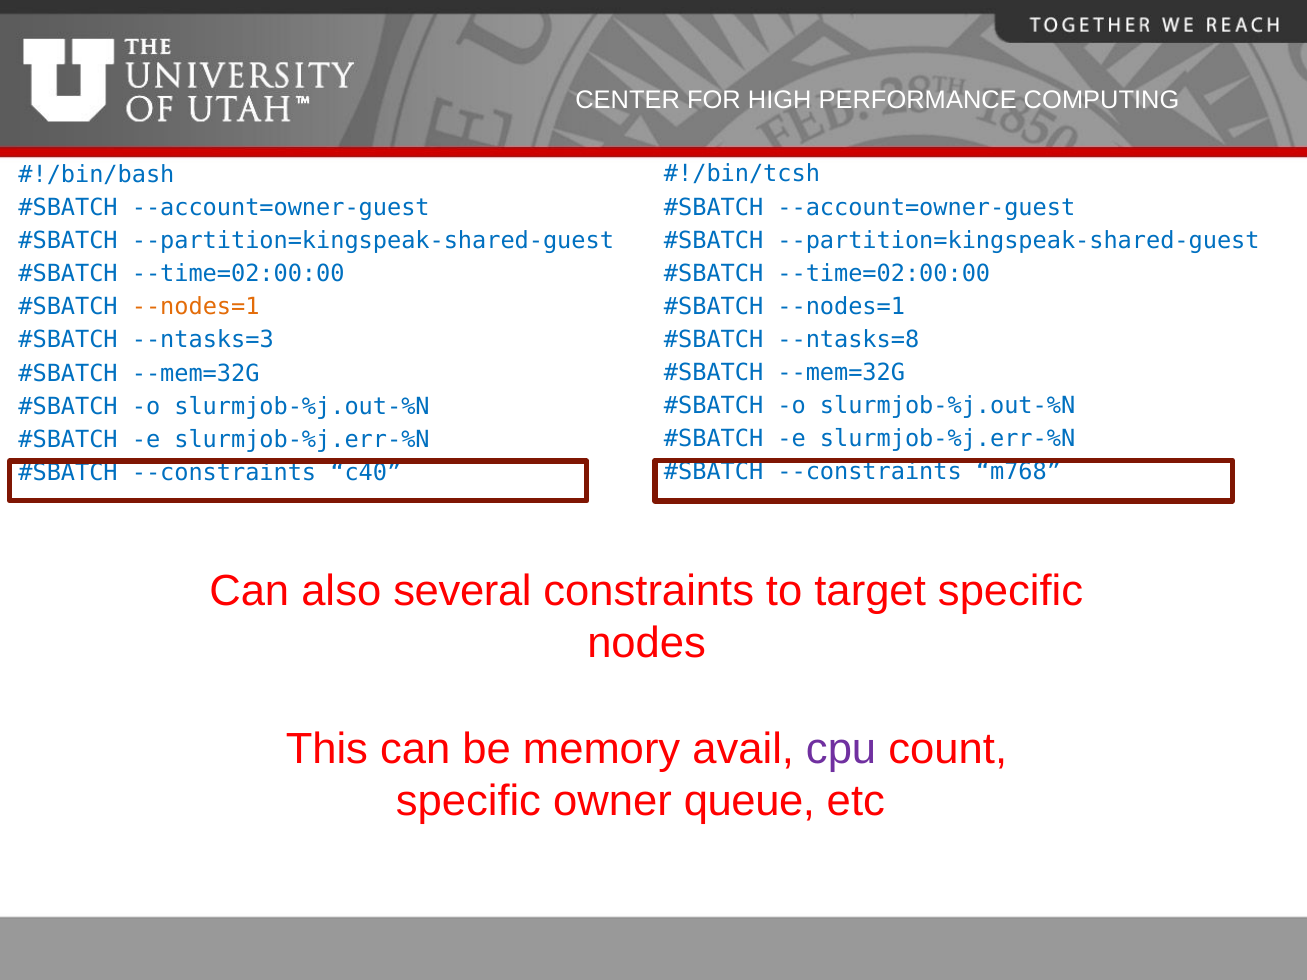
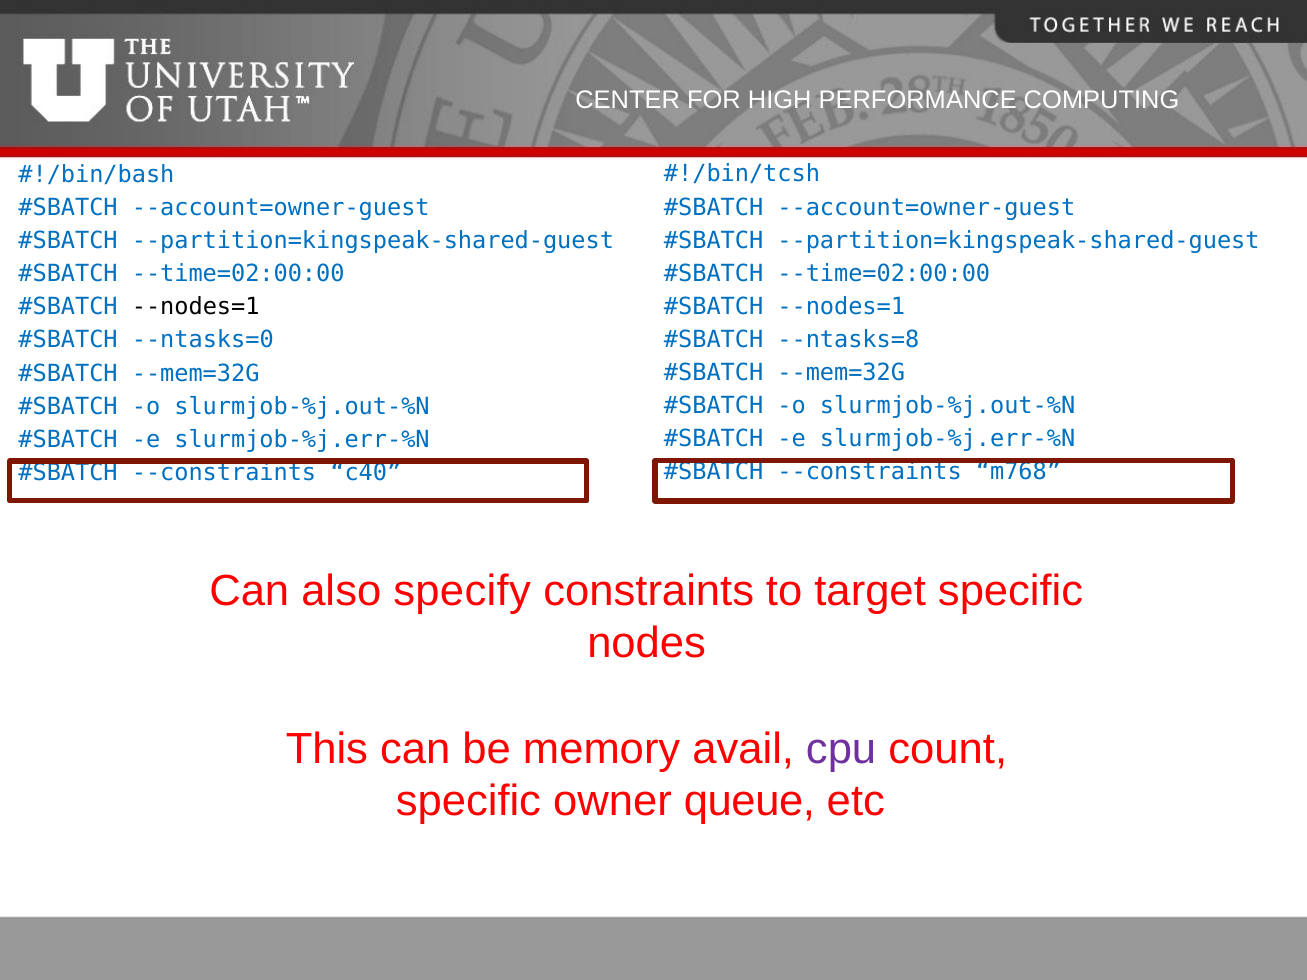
--nodes=1 colour: orange -> black (196, 307)
--ntasks=3: --ntasks=3 -> --ntasks=0 (203, 340)
several: several -> specify (462, 591)
